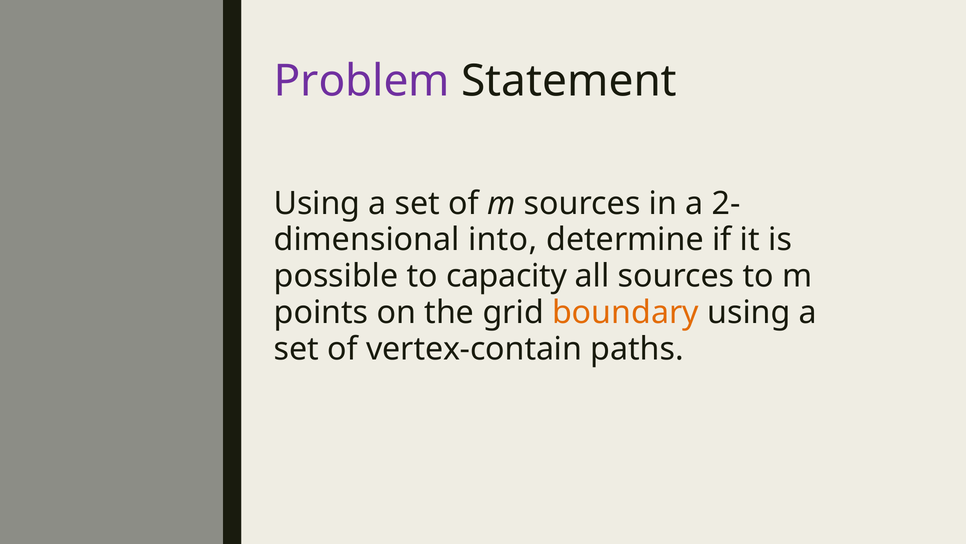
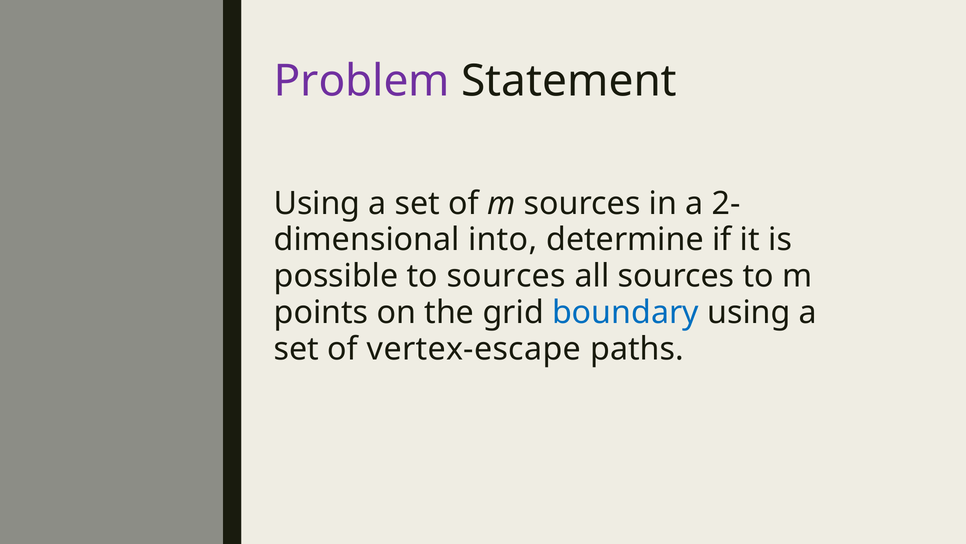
to capacity: capacity -> sources (506, 276)
boundary colour: orange -> blue (626, 312)
vertex-contain: vertex-contain -> vertex-escape (474, 349)
